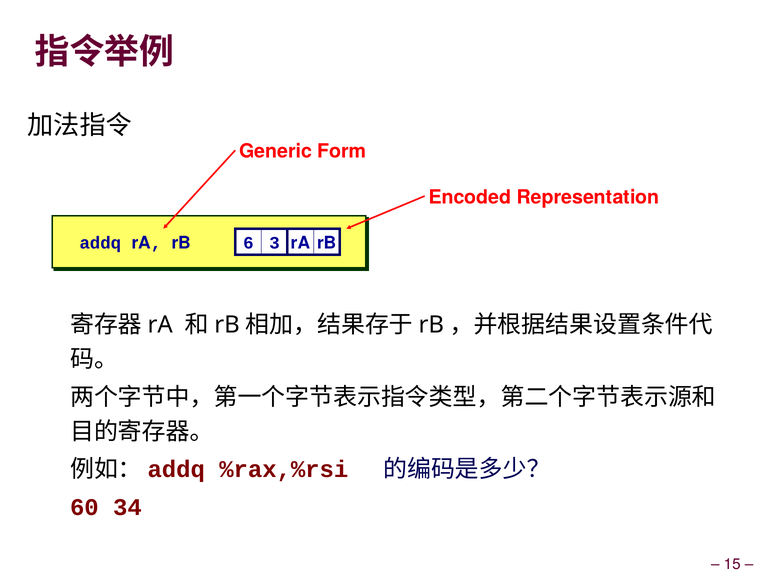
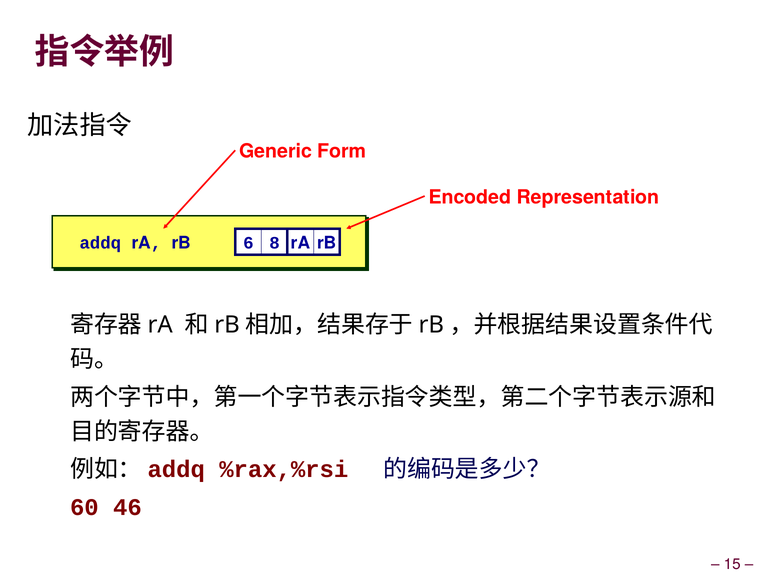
3: 3 -> 8 (274, 243)
34: 34 -> 46 (127, 507)
